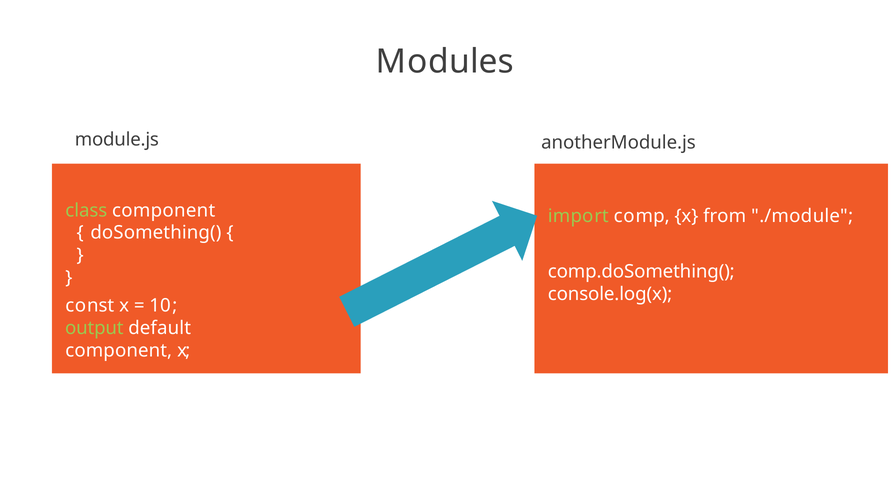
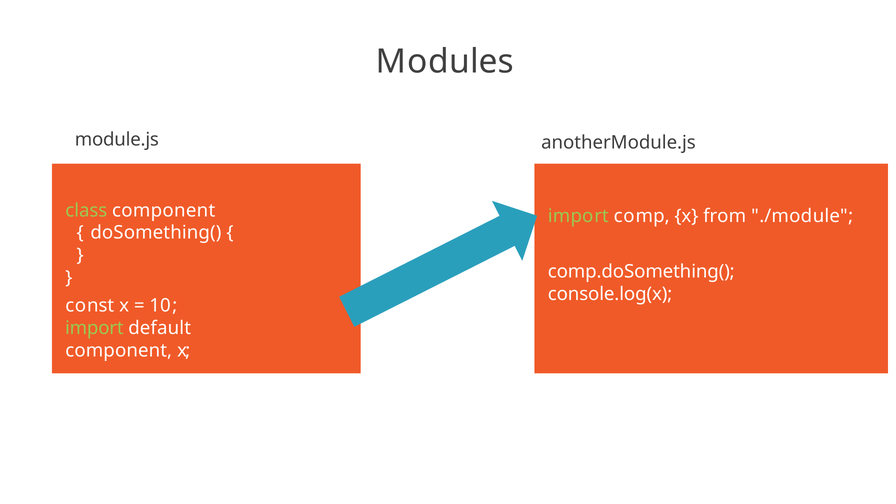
output: output -> import (94, 328)
